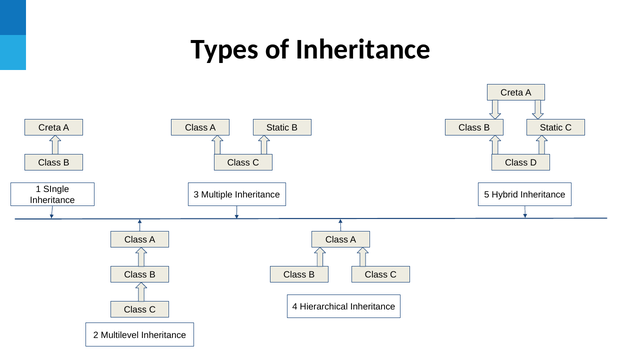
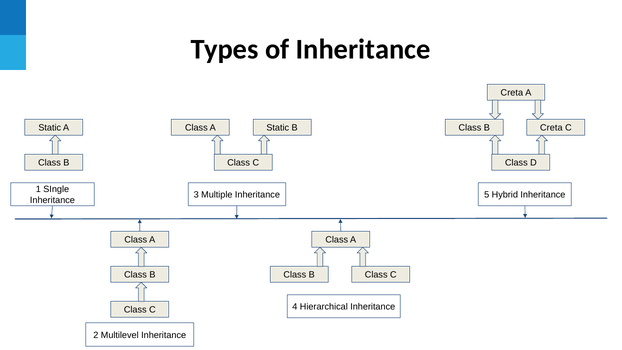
Creta: Creta -> Static (50, 128)
B Static: Static -> Creta (551, 128)
